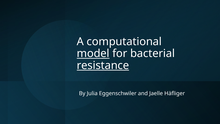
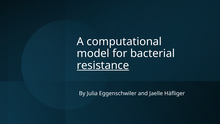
model underline: present -> none (93, 53)
